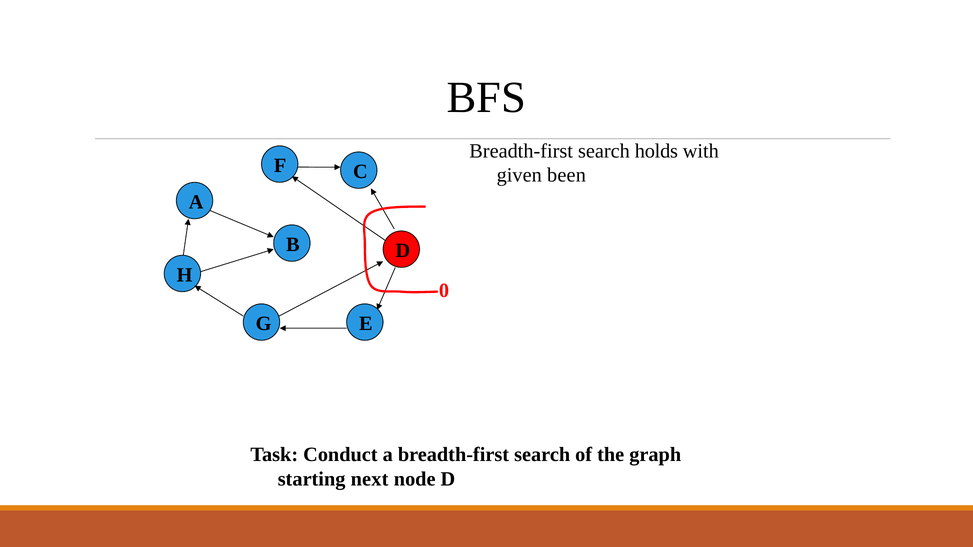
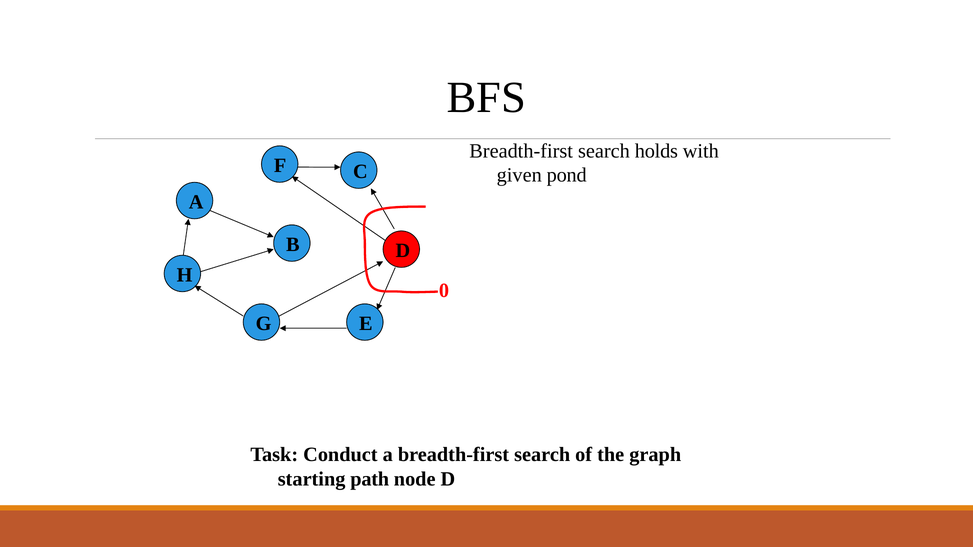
been: been -> pond (567, 175)
next: next -> path (370, 479)
